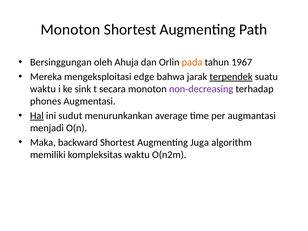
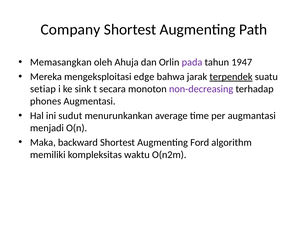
Monoton: Monoton -> Company (70, 30)
Bersinggungan: Bersinggungan -> Memasangkan (61, 62)
pada colour: orange -> purple (192, 62)
1967: 1967 -> 1947 (242, 62)
waktu: waktu -> setiap (43, 89)
Hal underline: present -> none (37, 116)
Juga: Juga -> Ford (200, 142)
